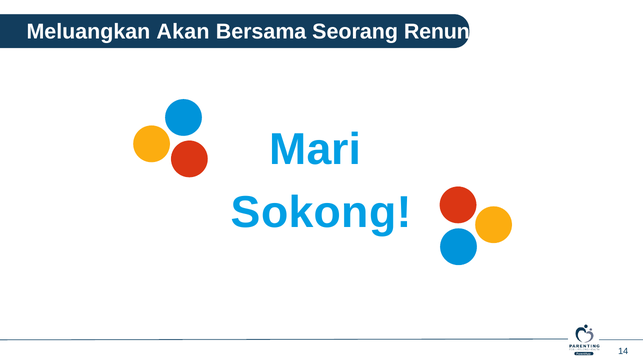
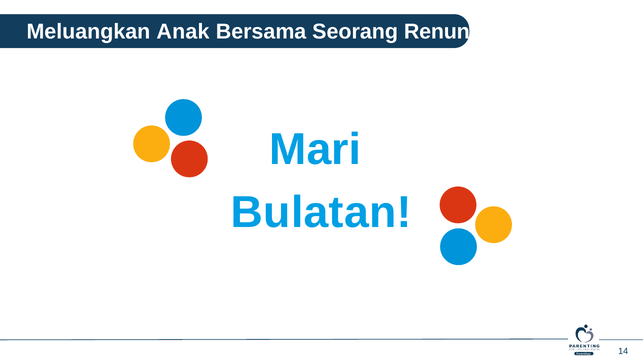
Meluangkan Akan: Akan -> Anak (183, 31)
Sokong: Sokong -> Bulatan (321, 212)
